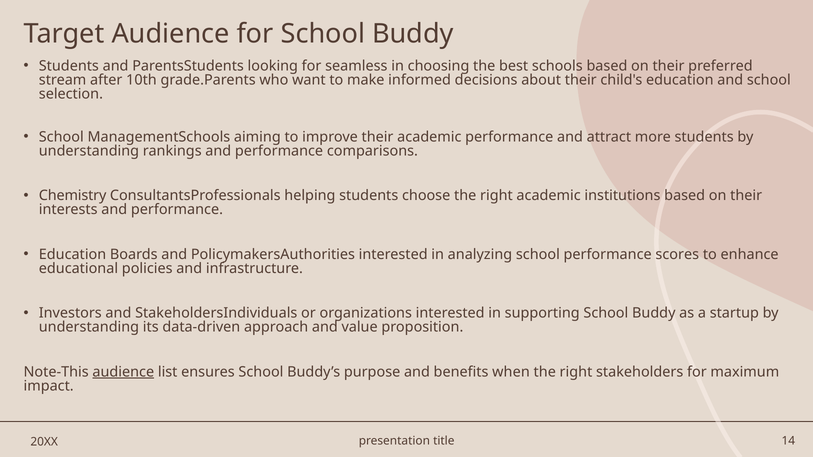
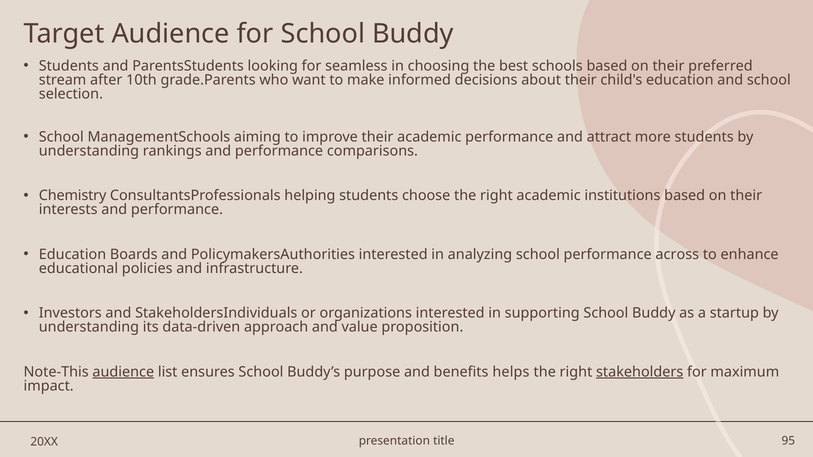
scores: scores -> across (677, 255)
when: when -> helps (511, 372)
stakeholders underline: none -> present (640, 372)
14: 14 -> 95 (788, 441)
